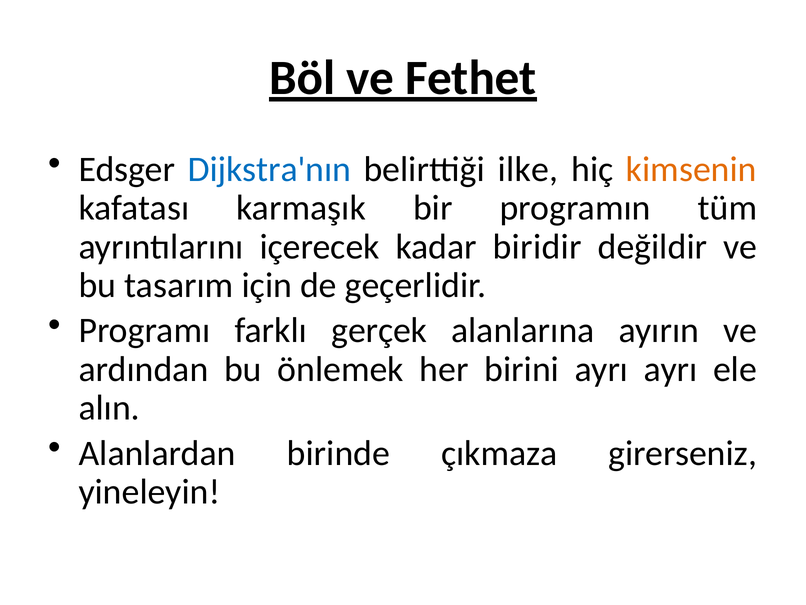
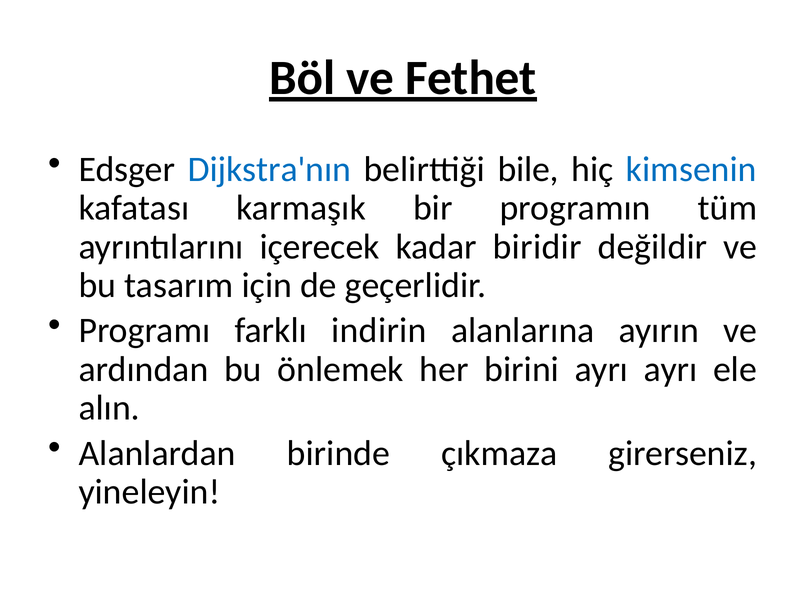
ilke: ilke -> bile (528, 169)
kimsenin colour: orange -> blue (691, 169)
gerçek: gerçek -> indirin (379, 330)
